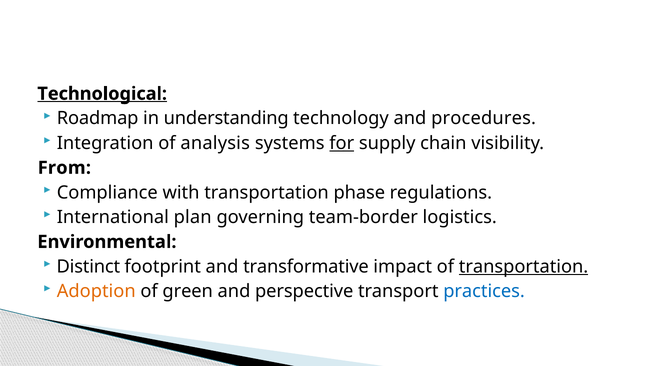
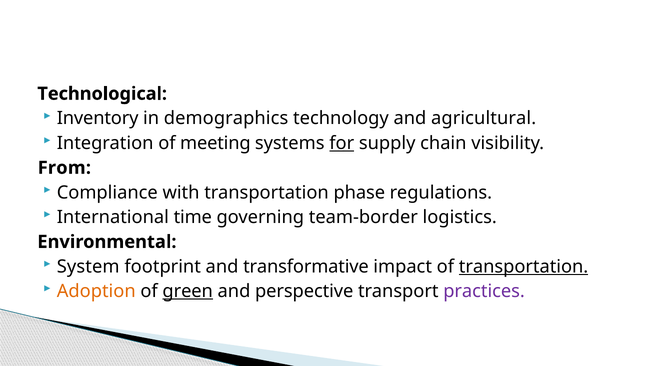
Technological underline: present -> none (102, 94)
Roadmap: Roadmap -> Inventory (98, 118)
understanding: understanding -> demographics (226, 118)
procedures: procedures -> agricultural (484, 118)
analysis: analysis -> meeting (215, 143)
plan: plan -> time (193, 217)
Distinct: Distinct -> System (88, 266)
green underline: none -> present (188, 291)
practices colour: blue -> purple (484, 291)
